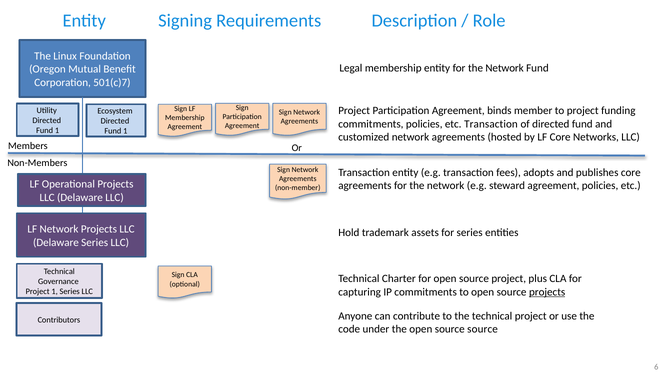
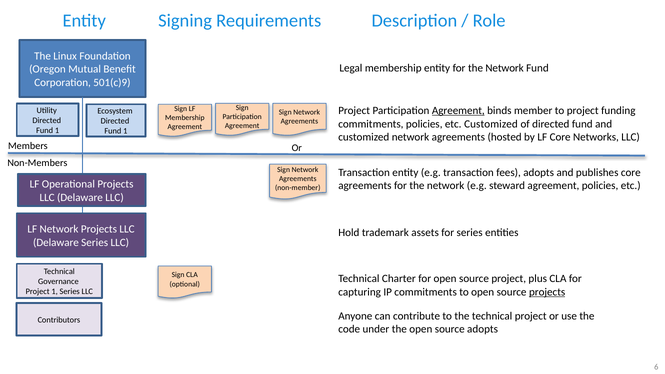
501(c)7: 501(c)7 -> 501(c)9 (112, 83)
Agreement underline: none -> present (458, 111)
etc Transaction: Transaction -> Customized (491, 124)
source source: source -> adopts (483, 329)
